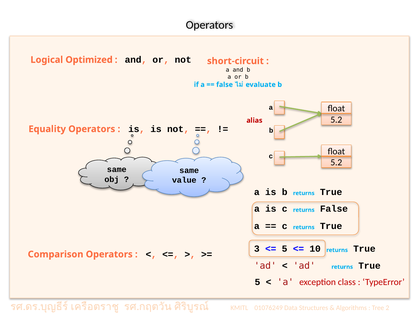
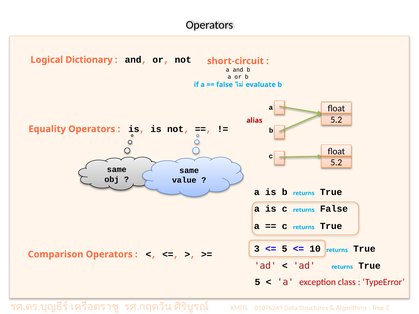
Optimized: Optimized -> Dictionary (89, 60)
